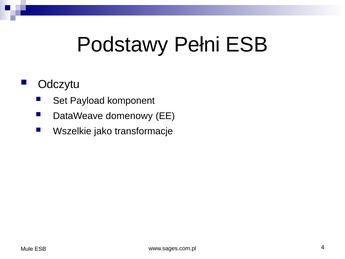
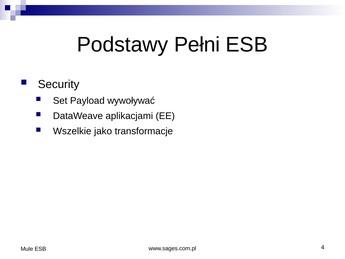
Odczytu: Odczytu -> Security (59, 84)
komponent: komponent -> wywoływać (131, 100)
domenowy: domenowy -> aplikacjami (129, 116)
